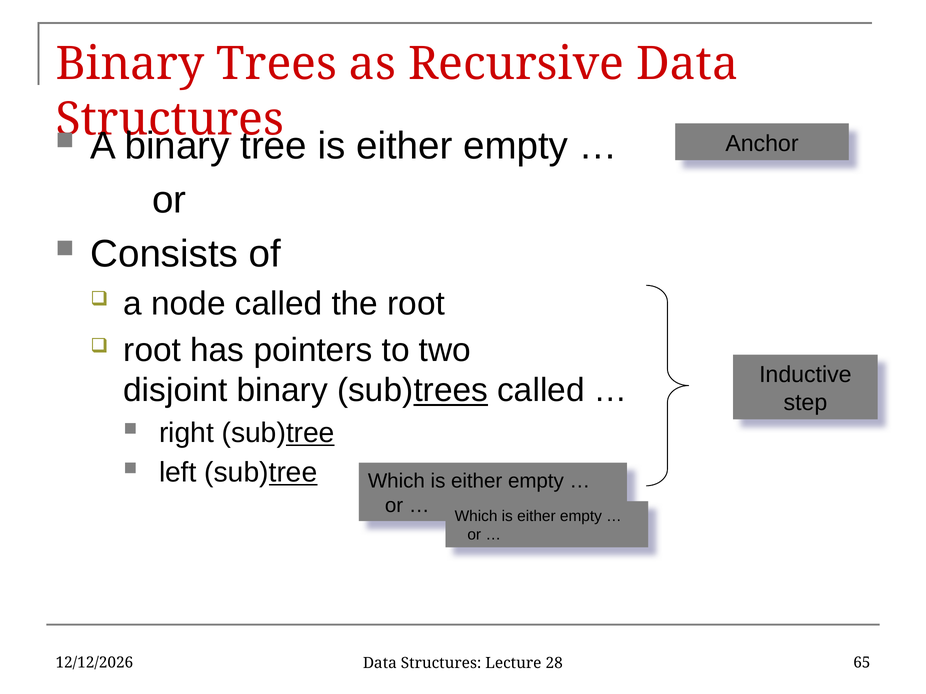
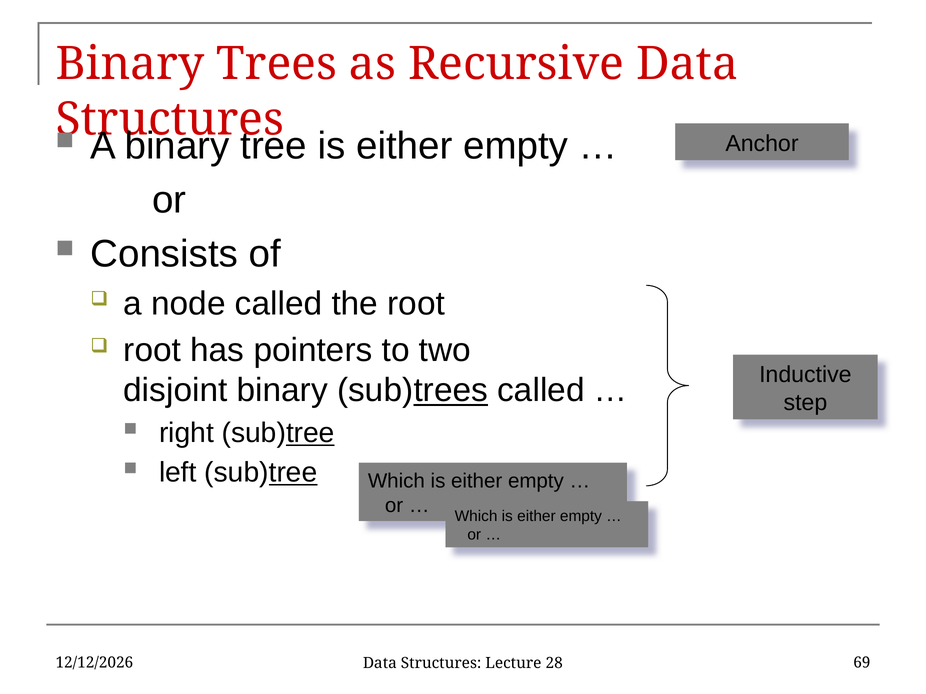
65: 65 -> 69 (862, 663)
